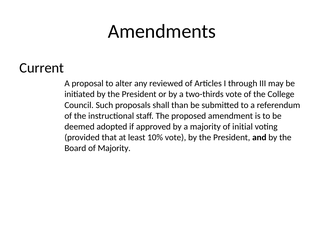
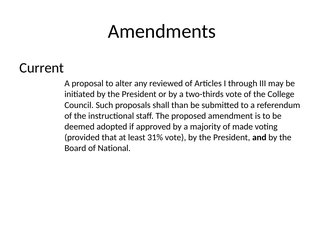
initial: initial -> made (243, 127)
10%: 10% -> 31% (155, 137)
of Majority: Majority -> National (114, 148)
